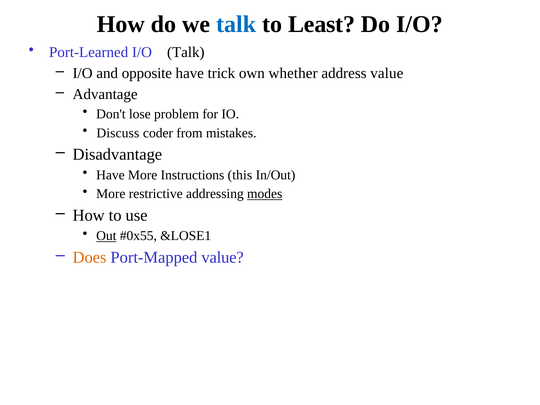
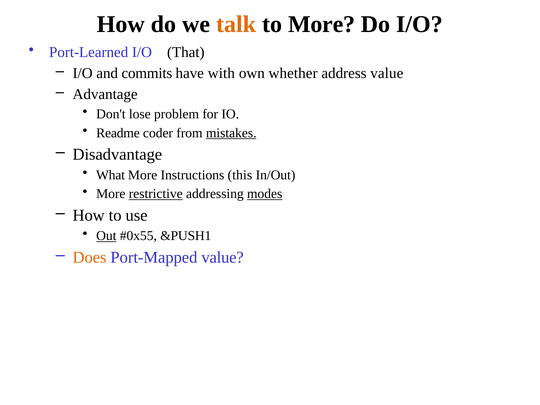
talk colour: blue -> orange (236, 24)
to Least: Least -> More (322, 24)
I/O Talk: Talk -> That (186, 52)
opposite: opposite -> commits (147, 73)
trick: trick -> with (221, 73)
Discuss: Discuss -> Readme (118, 133)
mistakes underline: none -> present (231, 133)
Have: Have -> What (111, 175)
restrictive underline: none -> present (156, 194)
&LOSE1: &LOSE1 -> &PUSH1 (186, 236)
